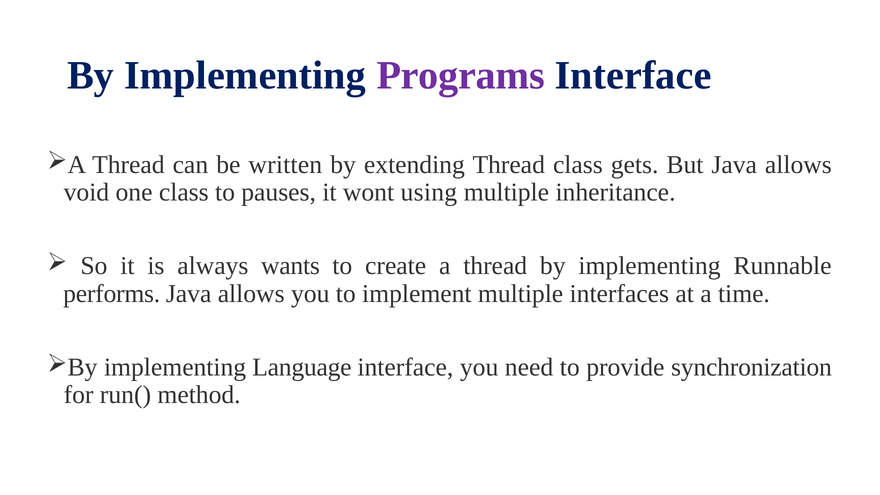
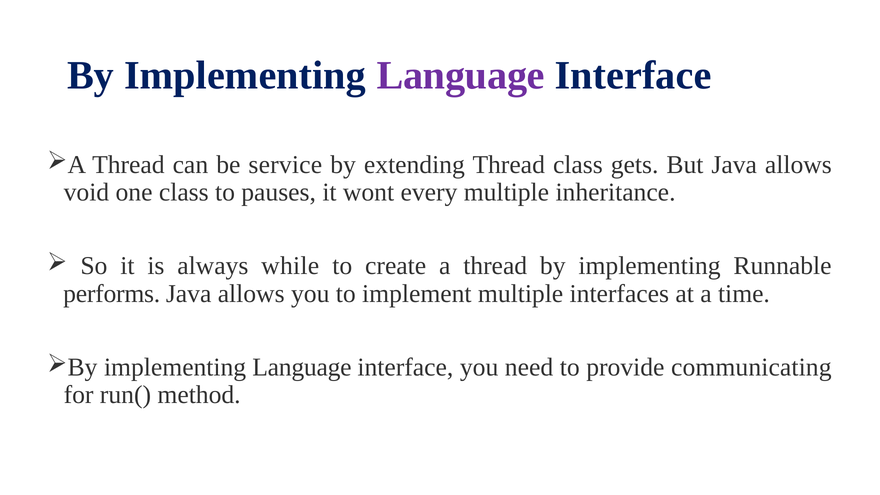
By Implementing Programs: Programs -> Language (461, 76)
written: written -> service (285, 165)
using: using -> every (429, 192)
wants: wants -> while (290, 266)
synchronization: synchronization -> communicating (751, 367)
